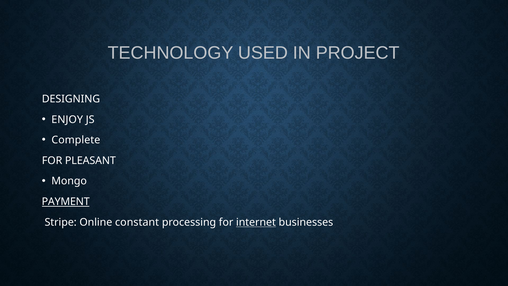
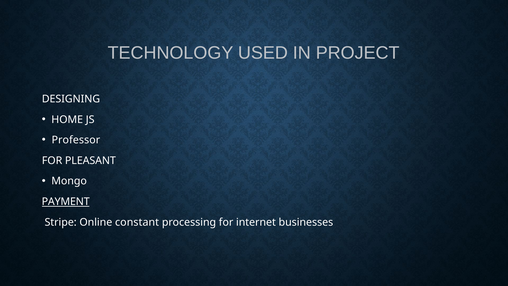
ENJOY: ENJOY -> HOME (67, 119)
Complete: Complete -> Professor (76, 140)
internet underline: present -> none (256, 222)
